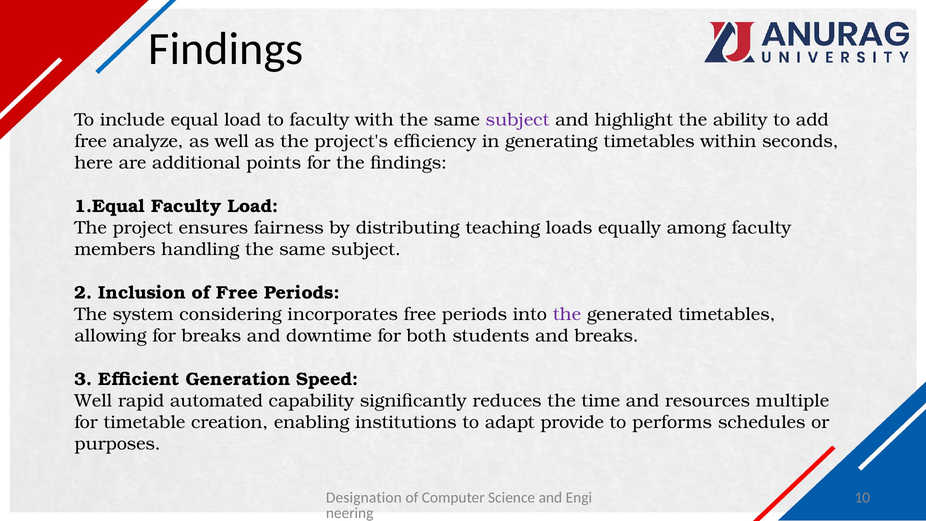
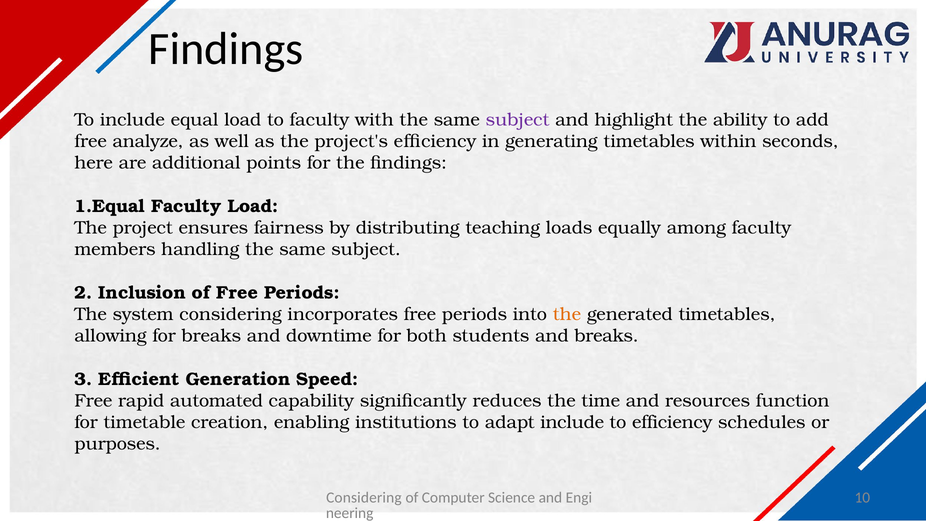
the colour: purple -> orange (567, 314)
Well: Well -> Free (93, 401)
multiple: multiple -> function (793, 401)
adapt provide: provide -> include (572, 422)
to performs: performs -> efficiency (672, 422)
Designation: Designation -> Considering (364, 498)
